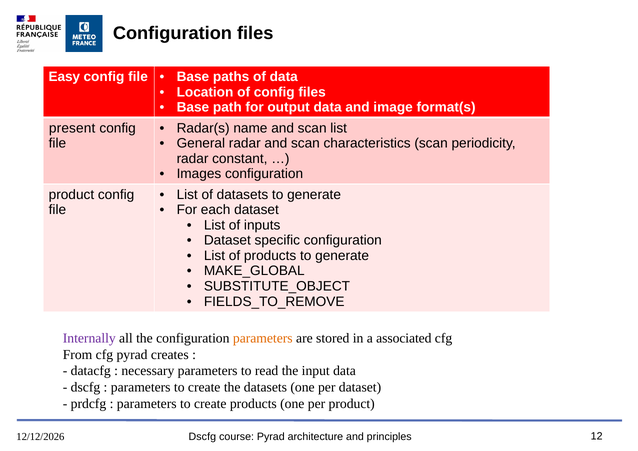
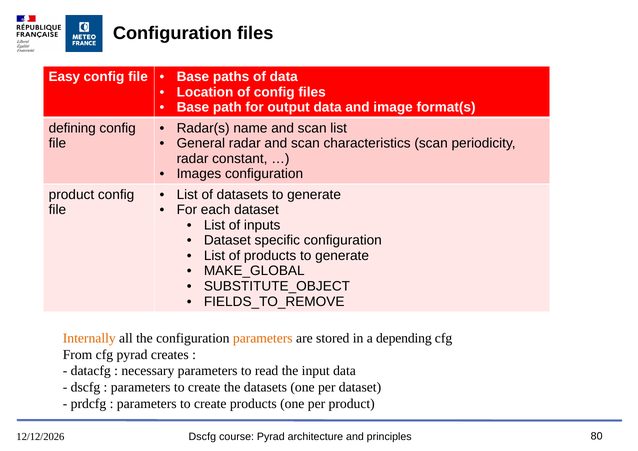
present: present -> defining (72, 128)
Internally colour: purple -> orange (89, 338)
associated: associated -> depending (404, 338)
12: 12 -> 80 (597, 436)
